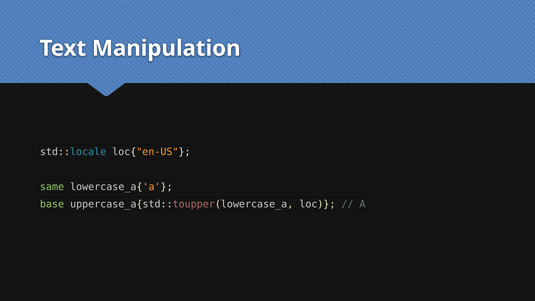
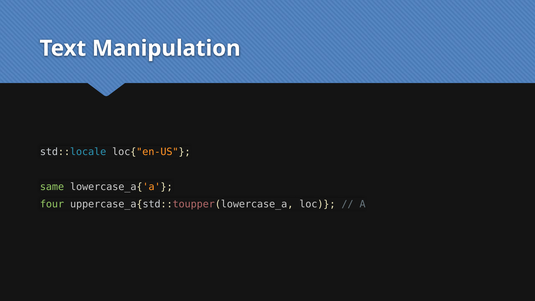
base: base -> four (52, 204)
